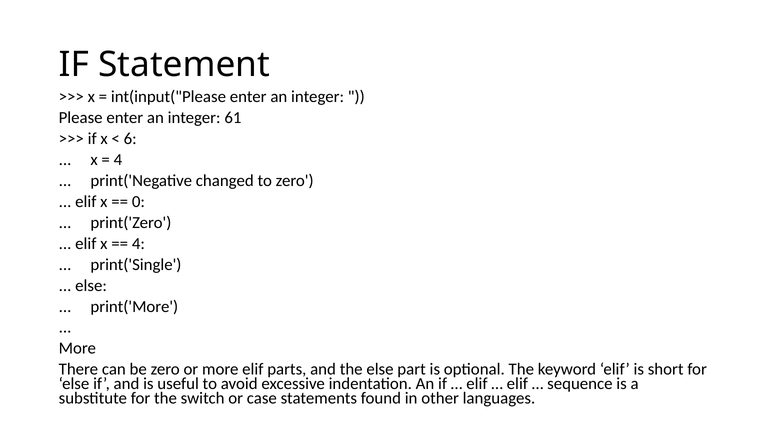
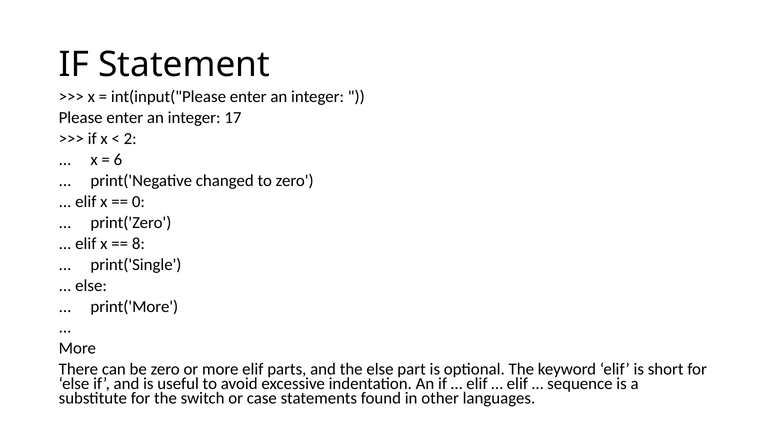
61: 61 -> 17 (233, 118)
6: 6 -> 2 (130, 139)
4: 4 -> 6 (118, 160)
4: 4 -> 8 (138, 244)
